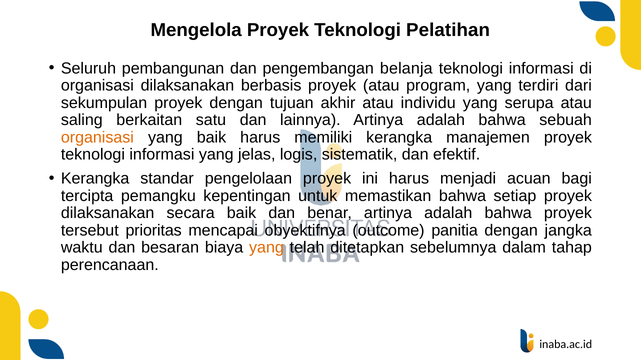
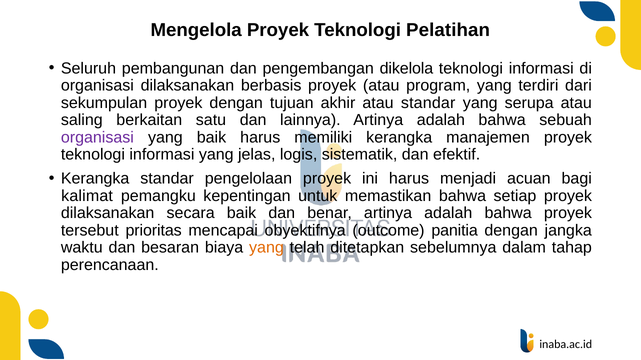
belanja: belanja -> dikelola (406, 68)
atau individu: individu -> standar (428, 103)
organisasi colour: orange -> purple (97, 138)
tercipta: tercipta -> kalimat (87, 196)
